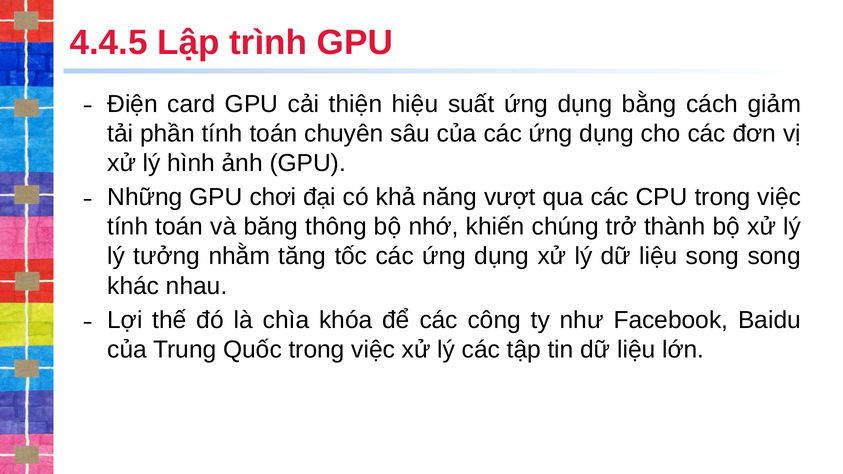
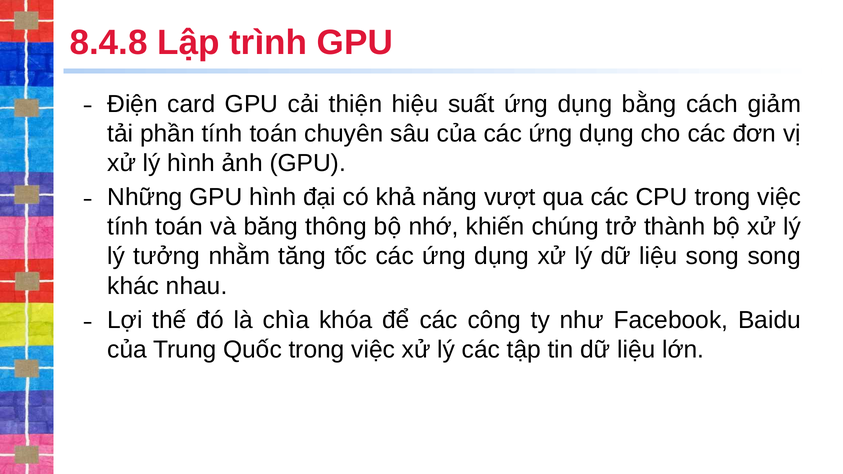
4.4.5: 4.4.5 -> 8.4.8 (109, 42)
GPU chơi: chơi -> hình (273, 197)
